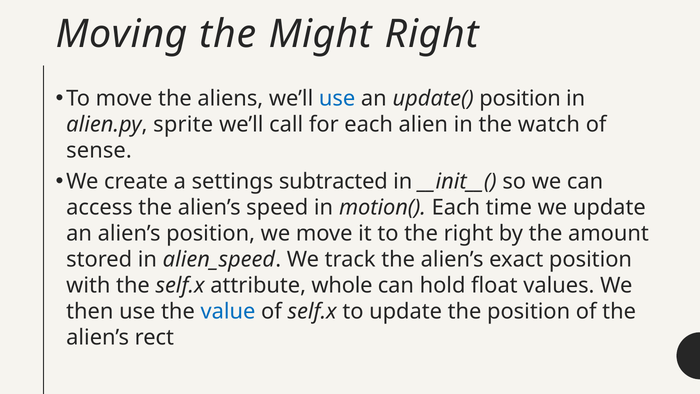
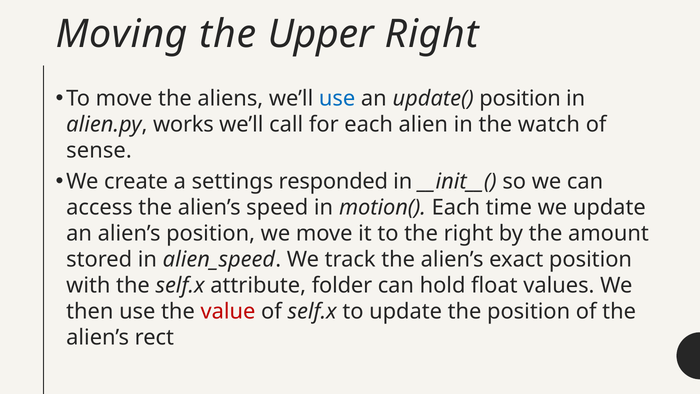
Might: Might -> Upper (321, 34)
sprite: sprite -> works (183, 124)
subtracted: subtracted -> responded (333, 182)
whole: whole -> folder (342, 286)
value colour: blue -> red (228, 312)
